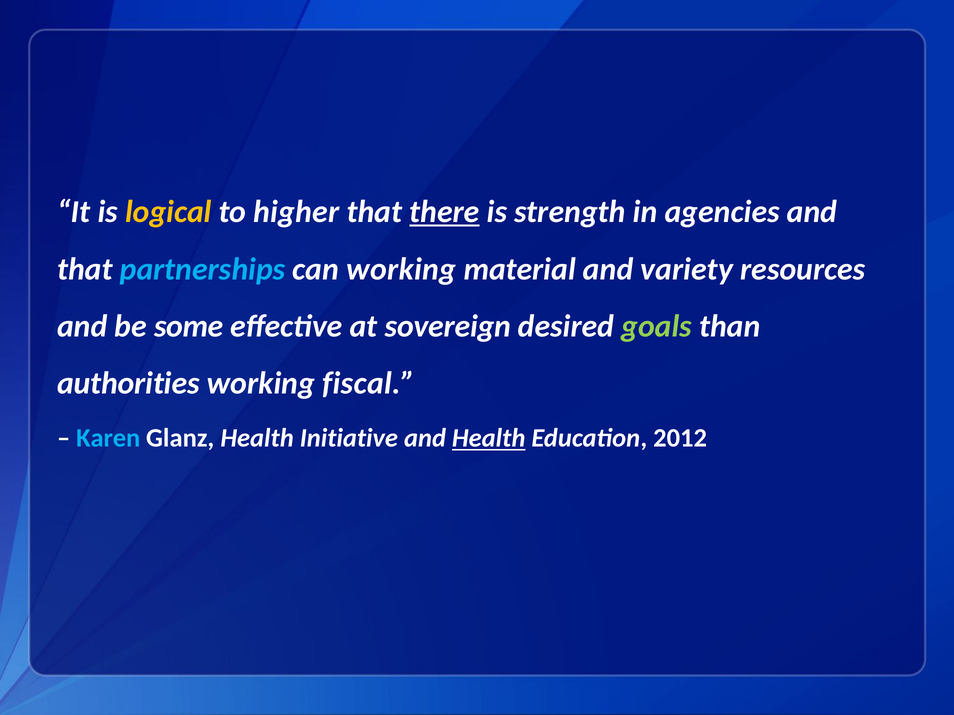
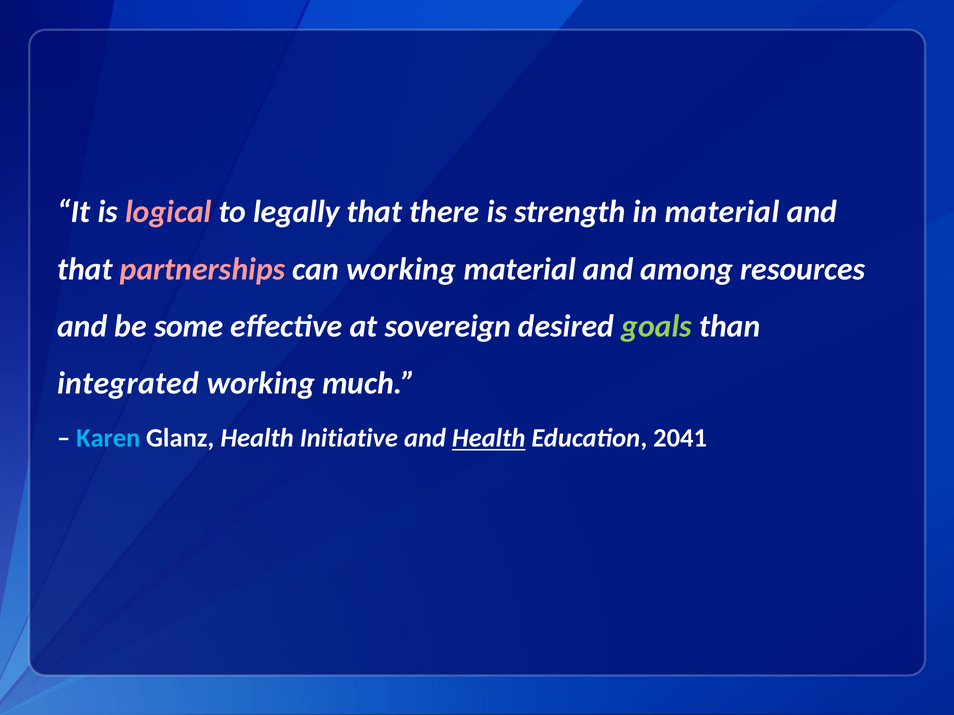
logical colour: yellow -> pink (168, 212)
higher: higher -> legally (296, 212)
there underline: present -> none (444, 212)
in agencies: agencies -> material (722, 212)
partnerships colour: light blue -> pink (203, 269)
variety: variety -> among (687, 269)
authorities: authorities -> integrated (128, 384)
fiscal: fiscal -> much (369, 384)
2012: 2012 -> 2041 (680, 438)
